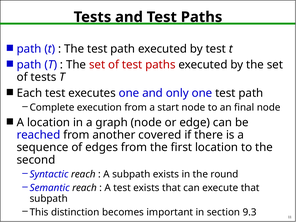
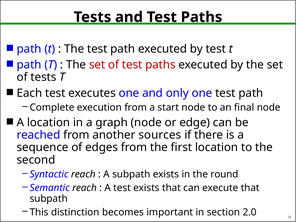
covered: covered -> sources (160, 135)
9.3: 9.3 -> 2.0 (250, 212)
